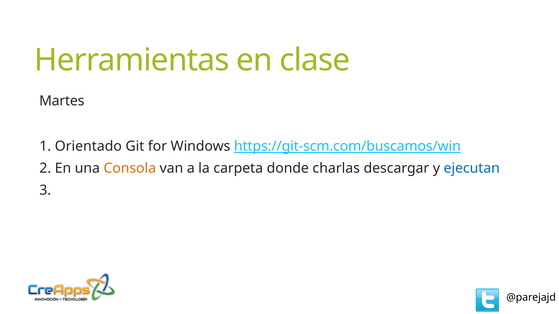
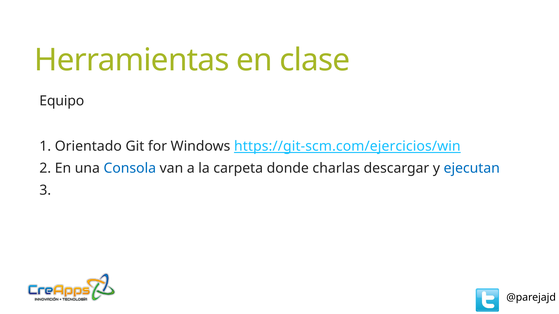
Martes: Martes -> Equipo (62, 101)
https://git-scm.com/buscamos/win: https://git-scm.com/buscamos/win -> https://git-scm.com/ejercicios/win (347, 146)
Consola colour: orange -> blue (130, 169)
